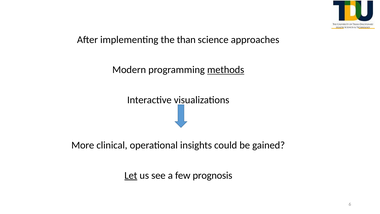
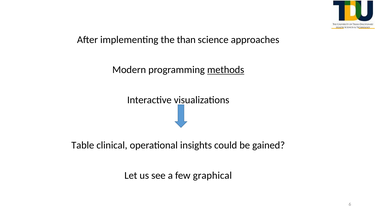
More: More -> Table (83, 145)
Let underline: present -> none (131, 175)
prognosis: prognosis -> graphical (212, 175)
